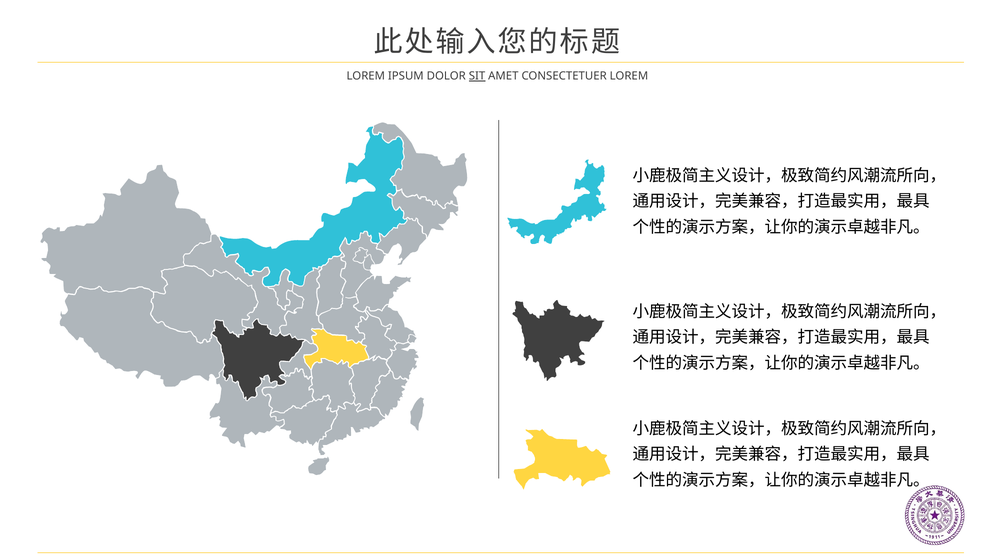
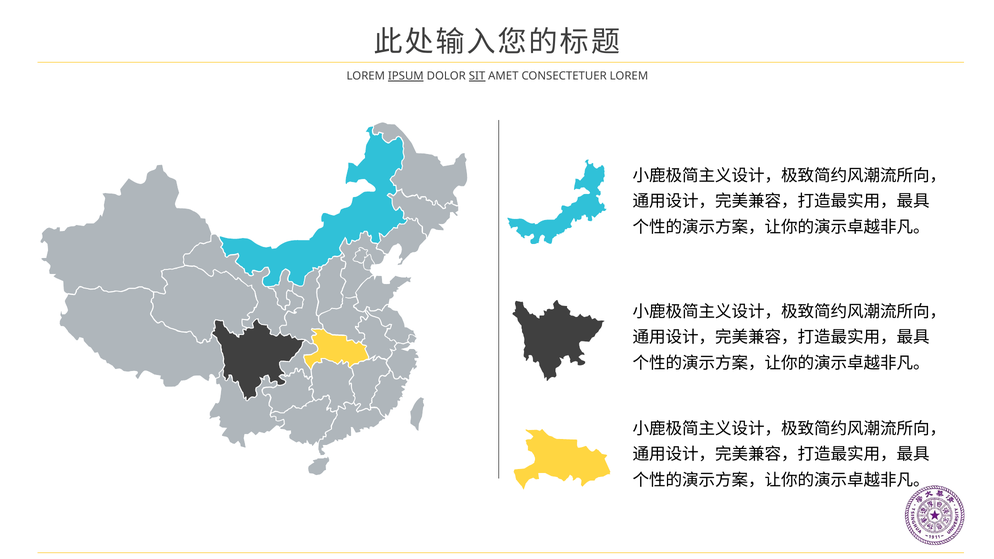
IPSUM underline: none -> present (406, 76)
